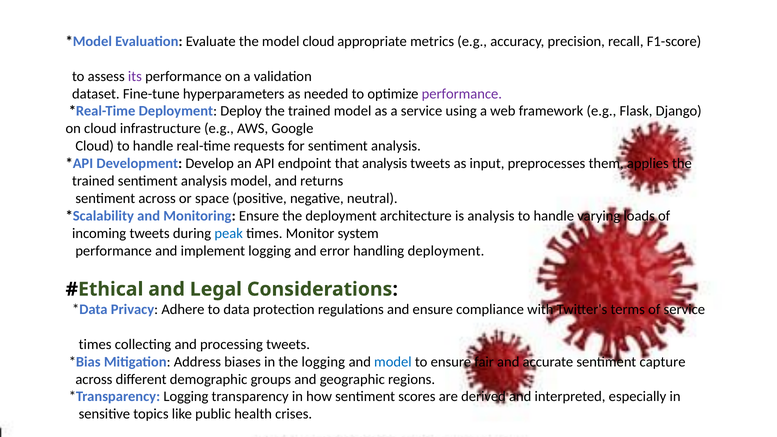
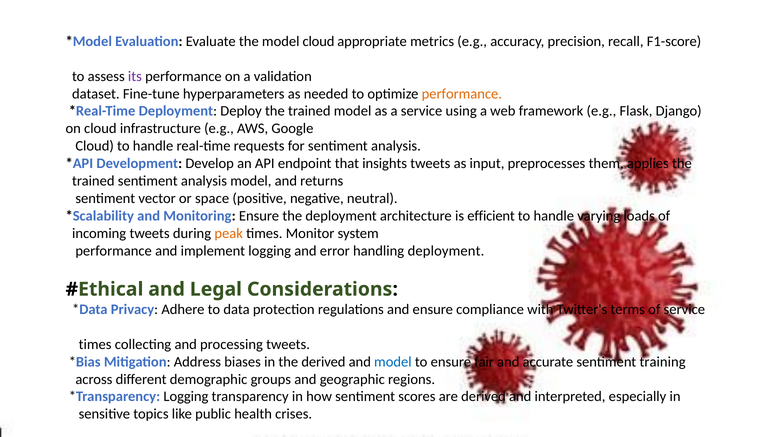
performance colour: purple -> orange (462, 94)
that analysis: analysis -> insights (385, 164)
sentiment across: across -> vector (157, 199)
is analysis: analysis -> efficient (491, 216)
peak colour: blue -> orange (229, 234)
the logging: logging -> derived (323, 362)
capture: capture -> training (663, 362)
